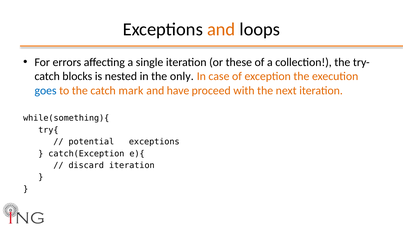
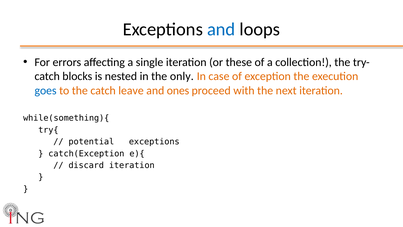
and colour: orange -> blue (221, 29)
mark: mark -> leave (131, 90)
have: have -> ones (178, 90)
